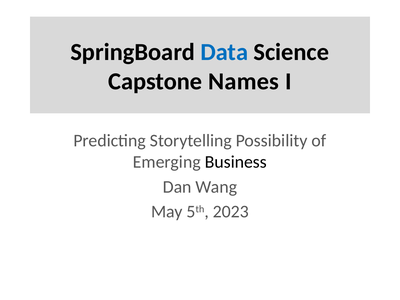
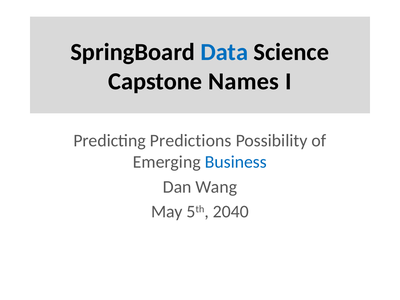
Storytelling: Storytelling -> Predictions (191, 141)
Business colour: black -> blue (236, 162)
2023: 2023 -> 2040 (231, 212)
